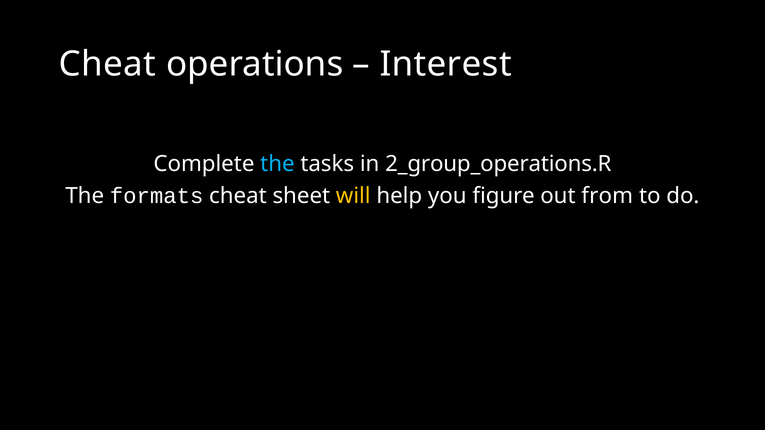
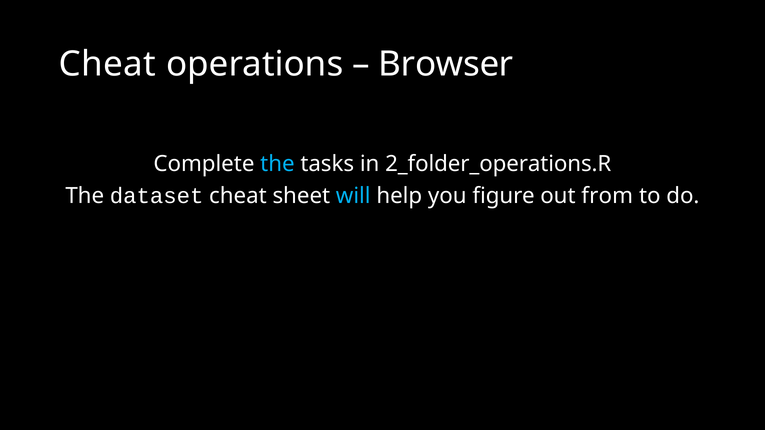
Interest: Interest -> Browser (446, 64)
2_group_operations.R: 2_group_operations.R -> 2_folder_operations.R (498, 164)
formats: formats -> dataset (157, 196)
will colour: yellow -> light blue (353, 196)
